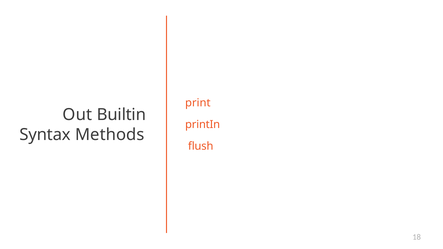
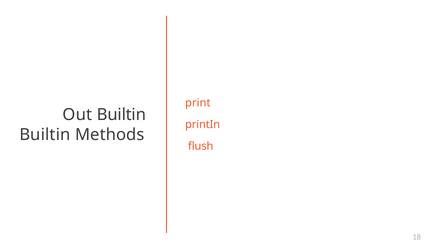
Syntax: Syntax -> Builtin (45, 135)
